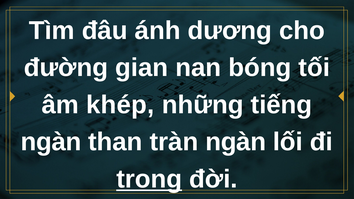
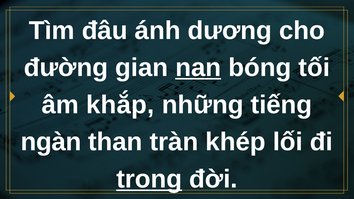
nan underline: none -> present (198, 68)
khép: khép -> khắp (120, 105)
tràn ngàn: ngàn -> khép (236, 142)
